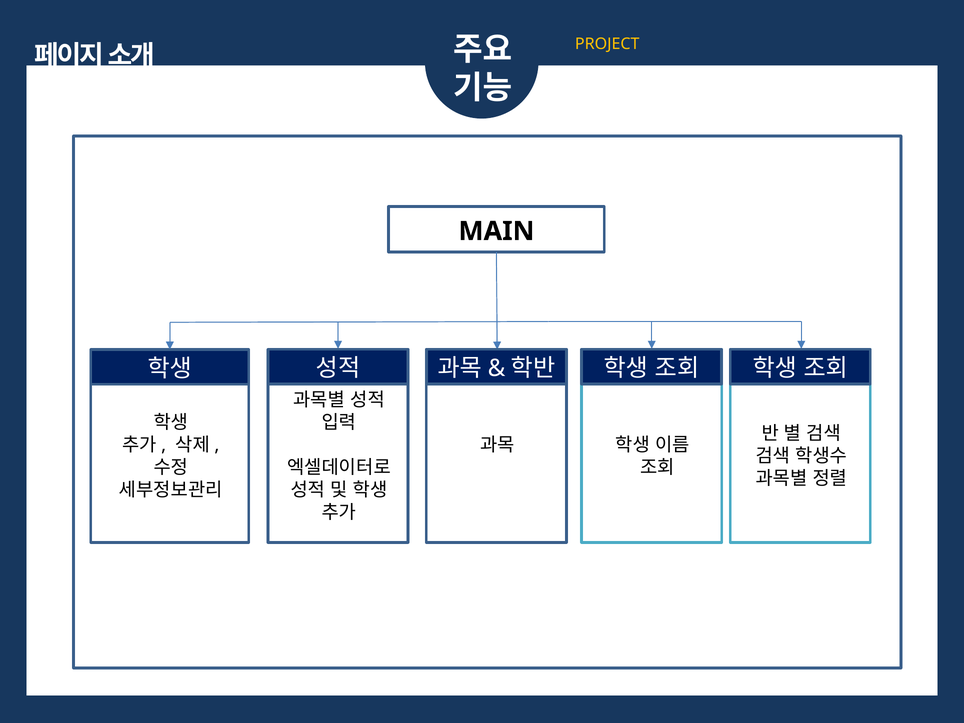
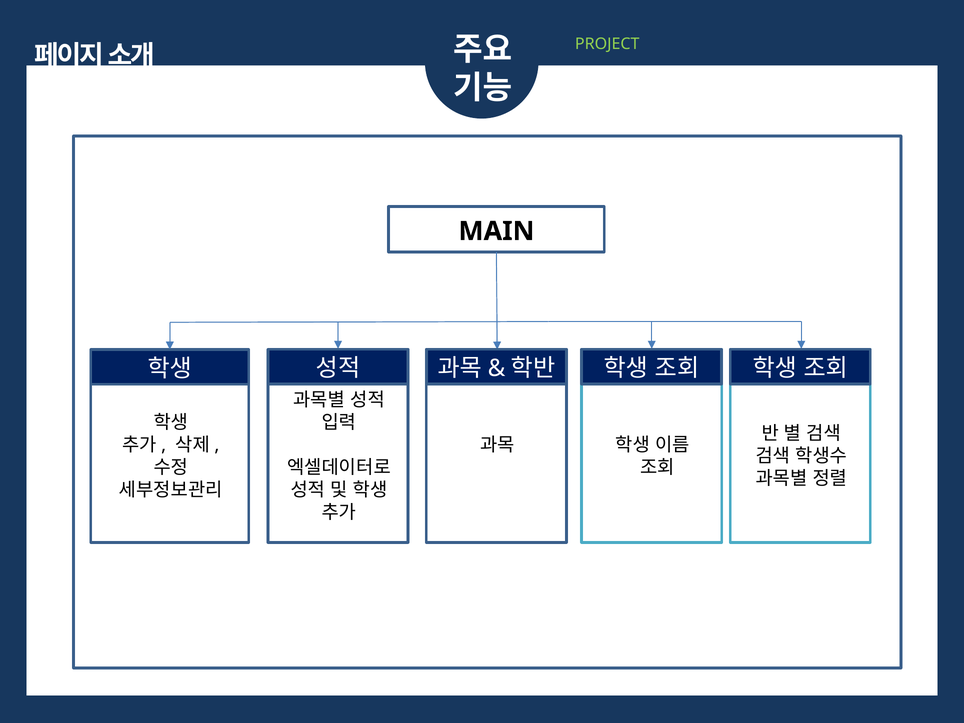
PROJECT colour: yellow -> light green (607, 44)
